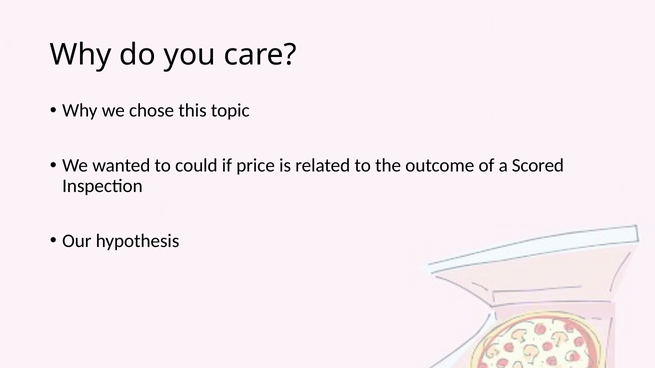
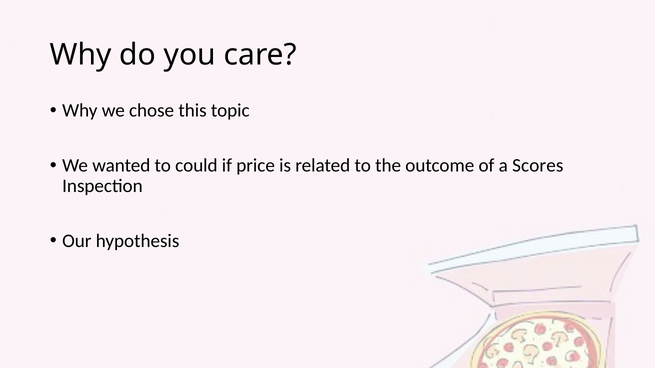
Scored: Scored -> Scores (538, 166)
